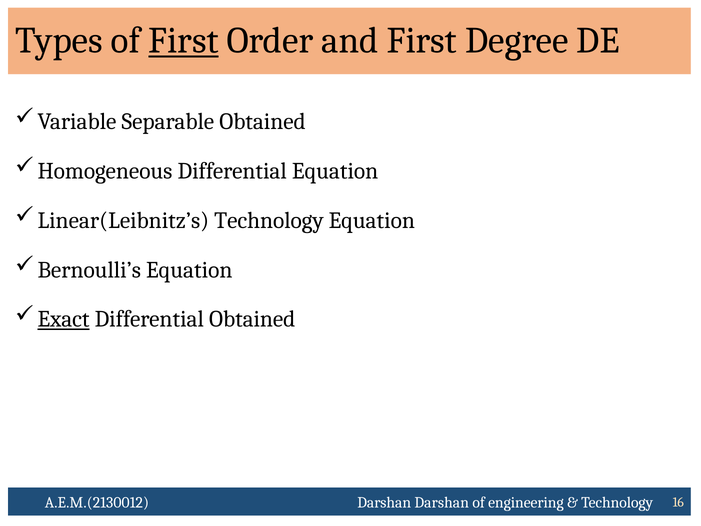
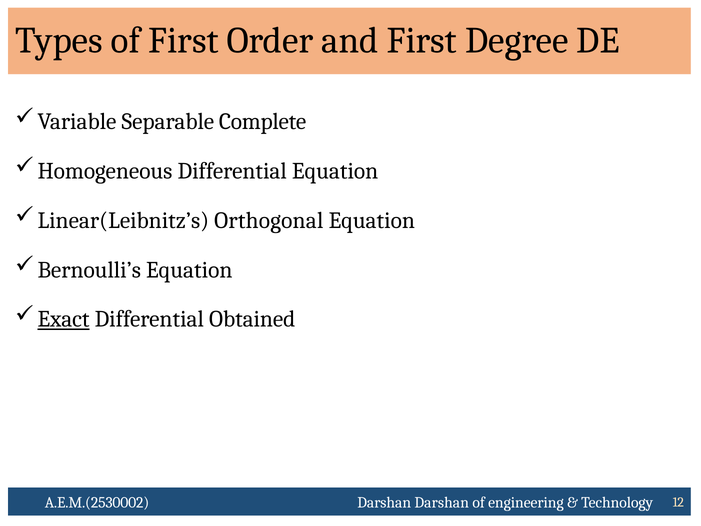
First underline: present -> none (183, 41)
Separable Obtained: Obtained -> Complete (263, 122)
Linear(Leibnitz’s Technology: Technology -> Orthogonal (269, 220)
A.E.M.(2130012: A.E.M.(2130012 -> A.E.M.(2530002 (97, 502)
16: 16 -> 12 (678, 502)
